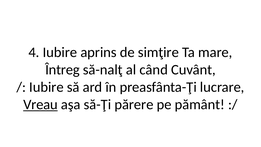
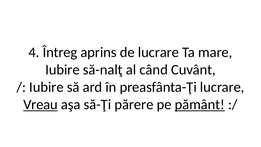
4 Iubire: Iubire -> Întreg (60, 52)
de simţire: simţire -> lucrare (158, 52)
Întreg: Întreg -> Iubire (62, 70)
pământ underline: none -> present (200, 104)
